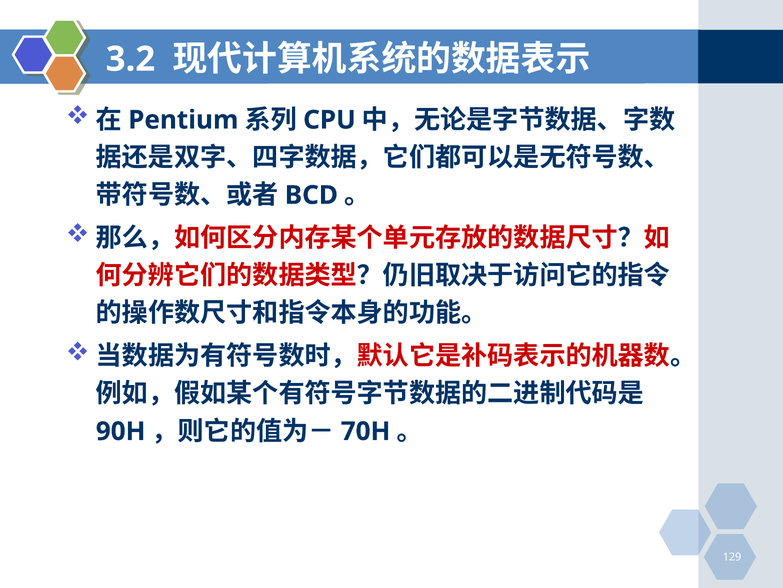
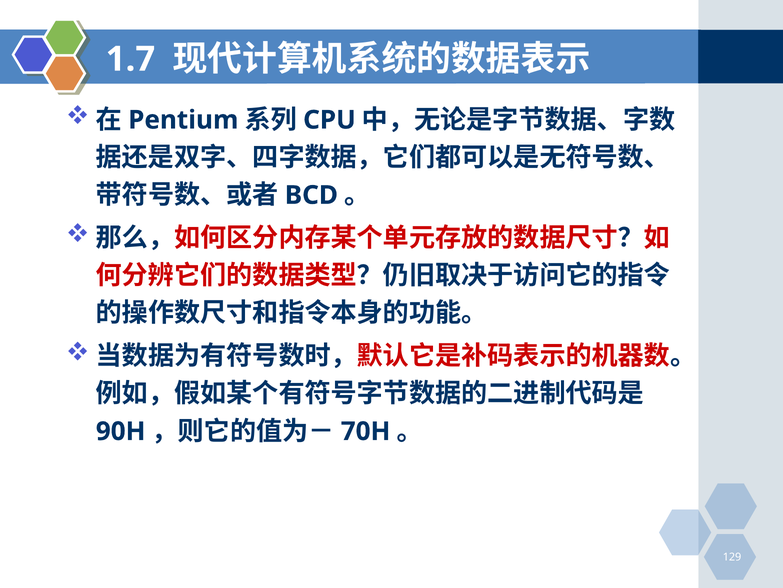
3.2: 3.2 -> 1.7 (130, 59)
